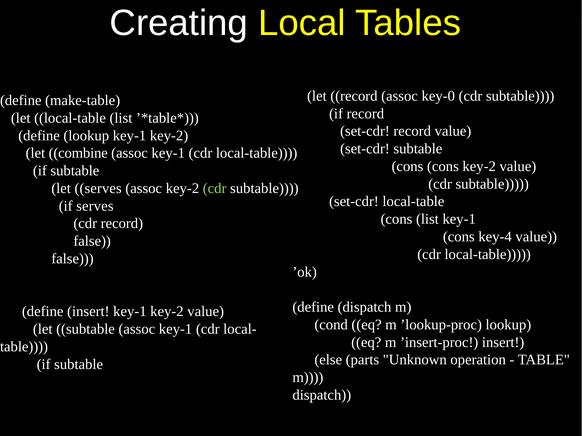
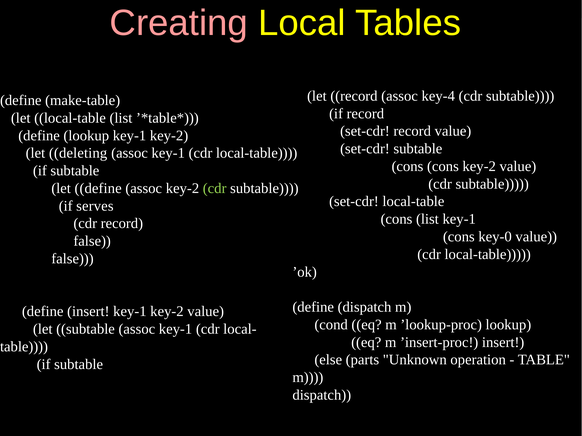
Creating colour: white -> pink (179, 23)
key-0: key-0 -> key-4 (438, 96)
combine: combine -> deleting (78, 153)
let serves: serves -> define (98, 188)
key-4: key-4 -> key-0 (495, 237)
